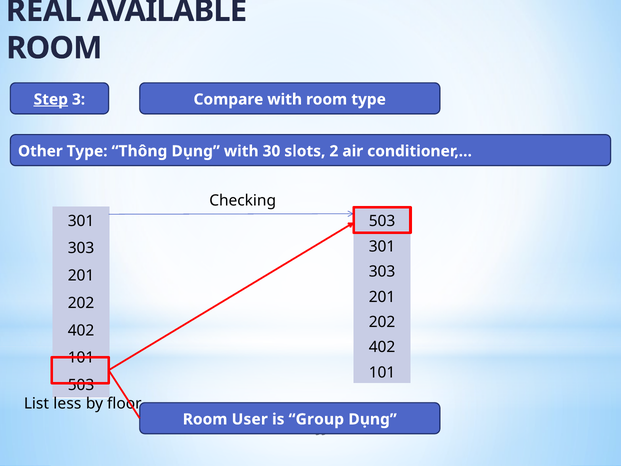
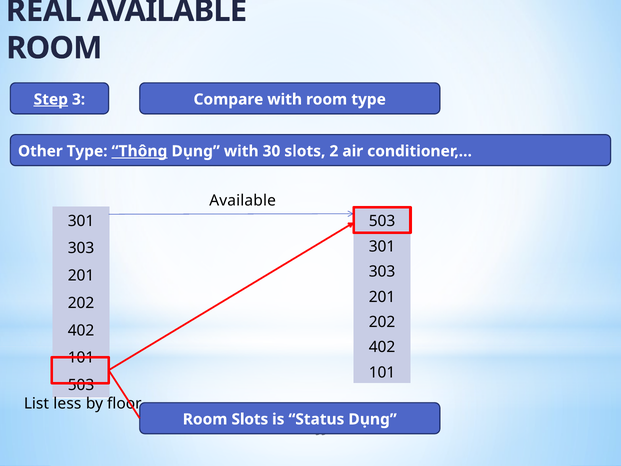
Thông underline: none -> present (139, 151)
Checking: Checking -> Available (243, 201)
Room User: User -> Slots (250, 419)
Group: Group -> Status (316, 419)
